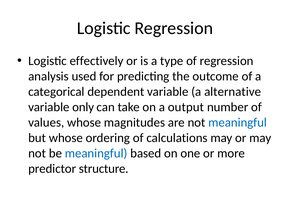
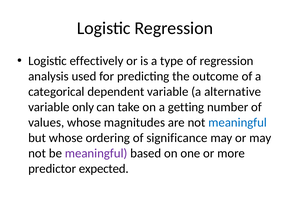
output: output -> getting (186, 107)
calculations: calculations -> significance (177, 138)
meaningful colour: blue -> purple (96, 153)
structure: structure -> expected (104, 168)
